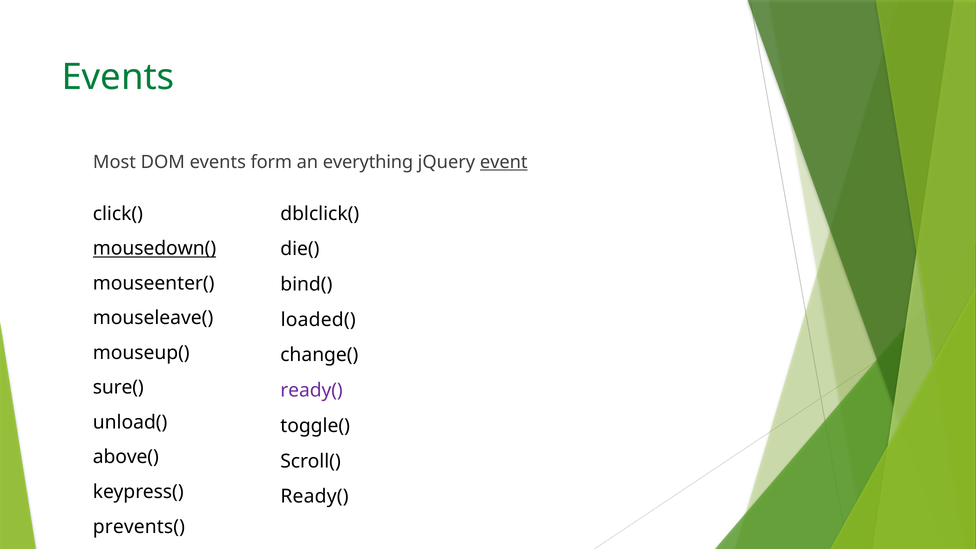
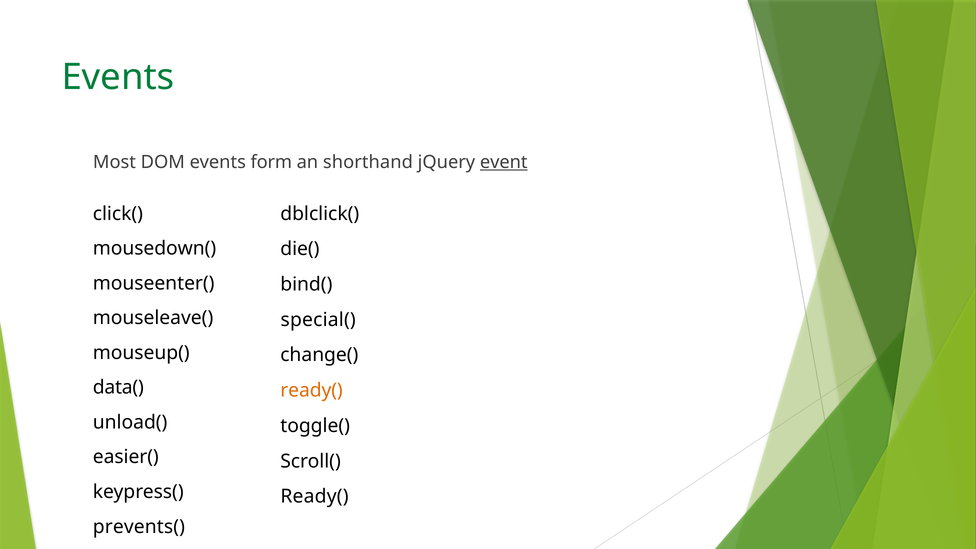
everything: everything -> shorthand (368, 162)
mousedown( underline: present -> none (155, 249)
loaded(: loaded( -> special( (318, 320)
sure(: sure( -> data( (118, 388)
ready( colour: purple -> orange (312, 390)
above(: above( -> easier( (126, 457)
